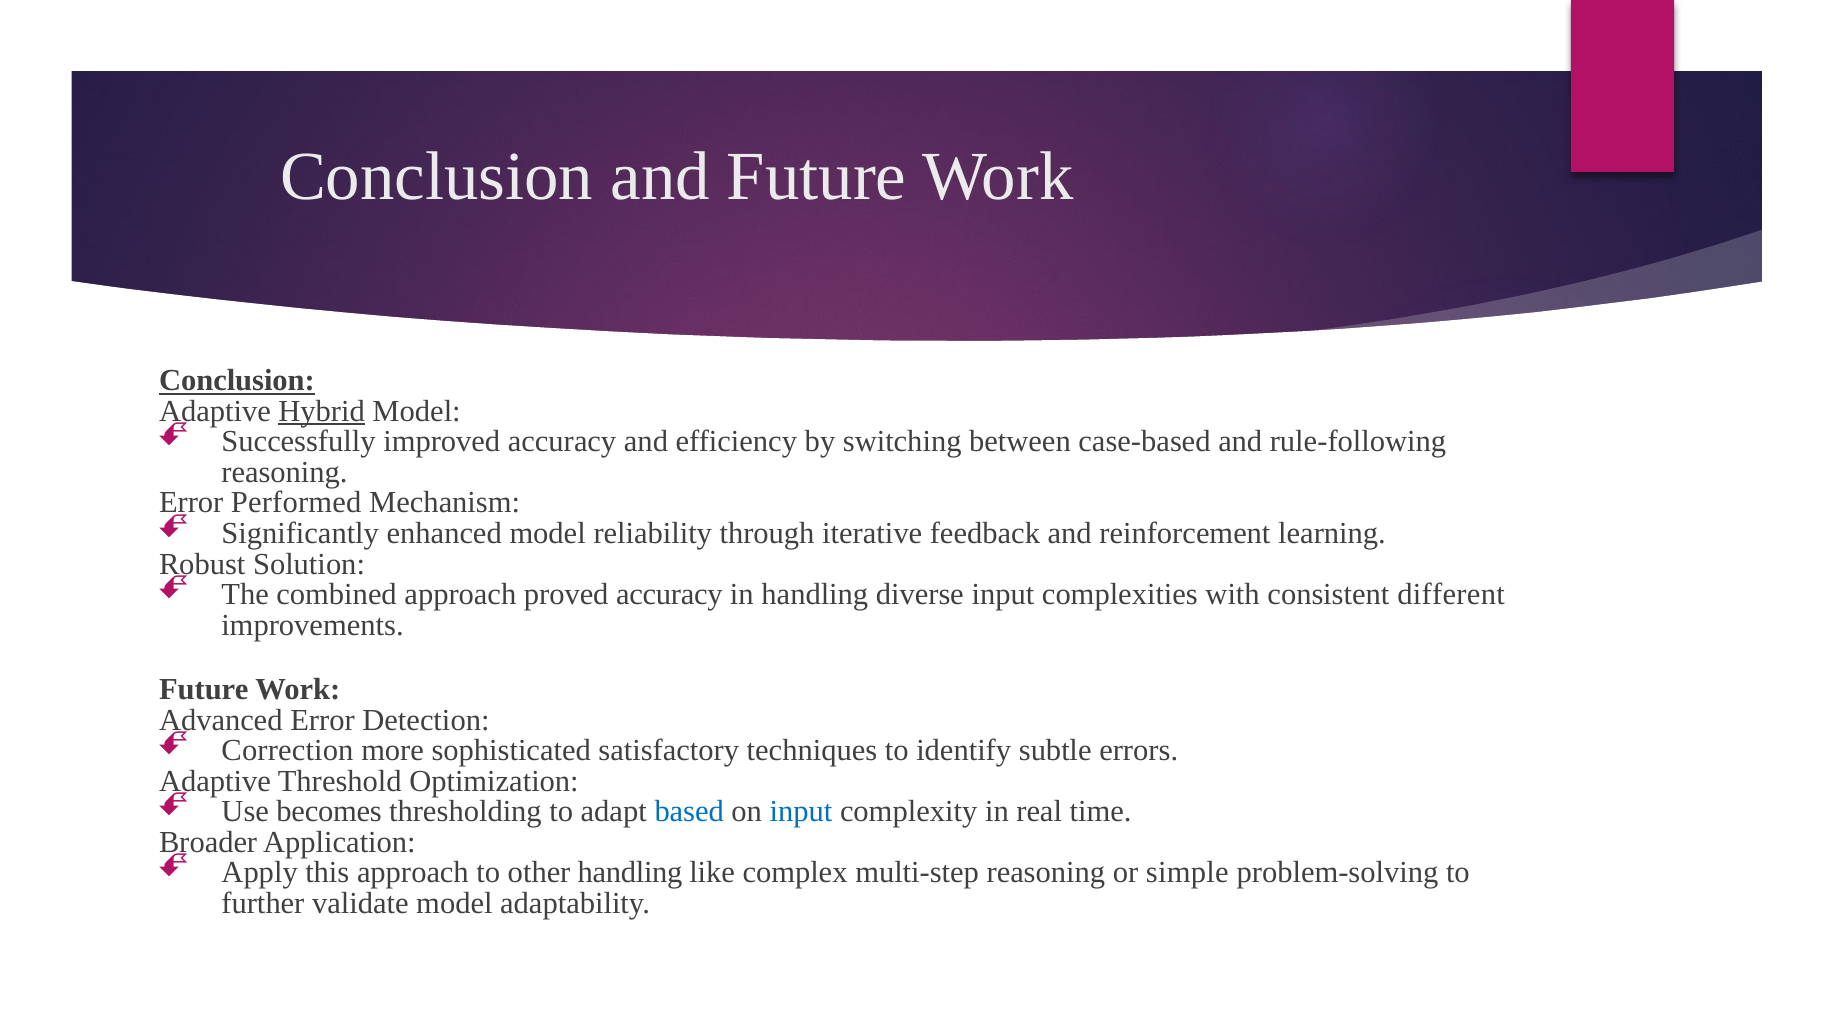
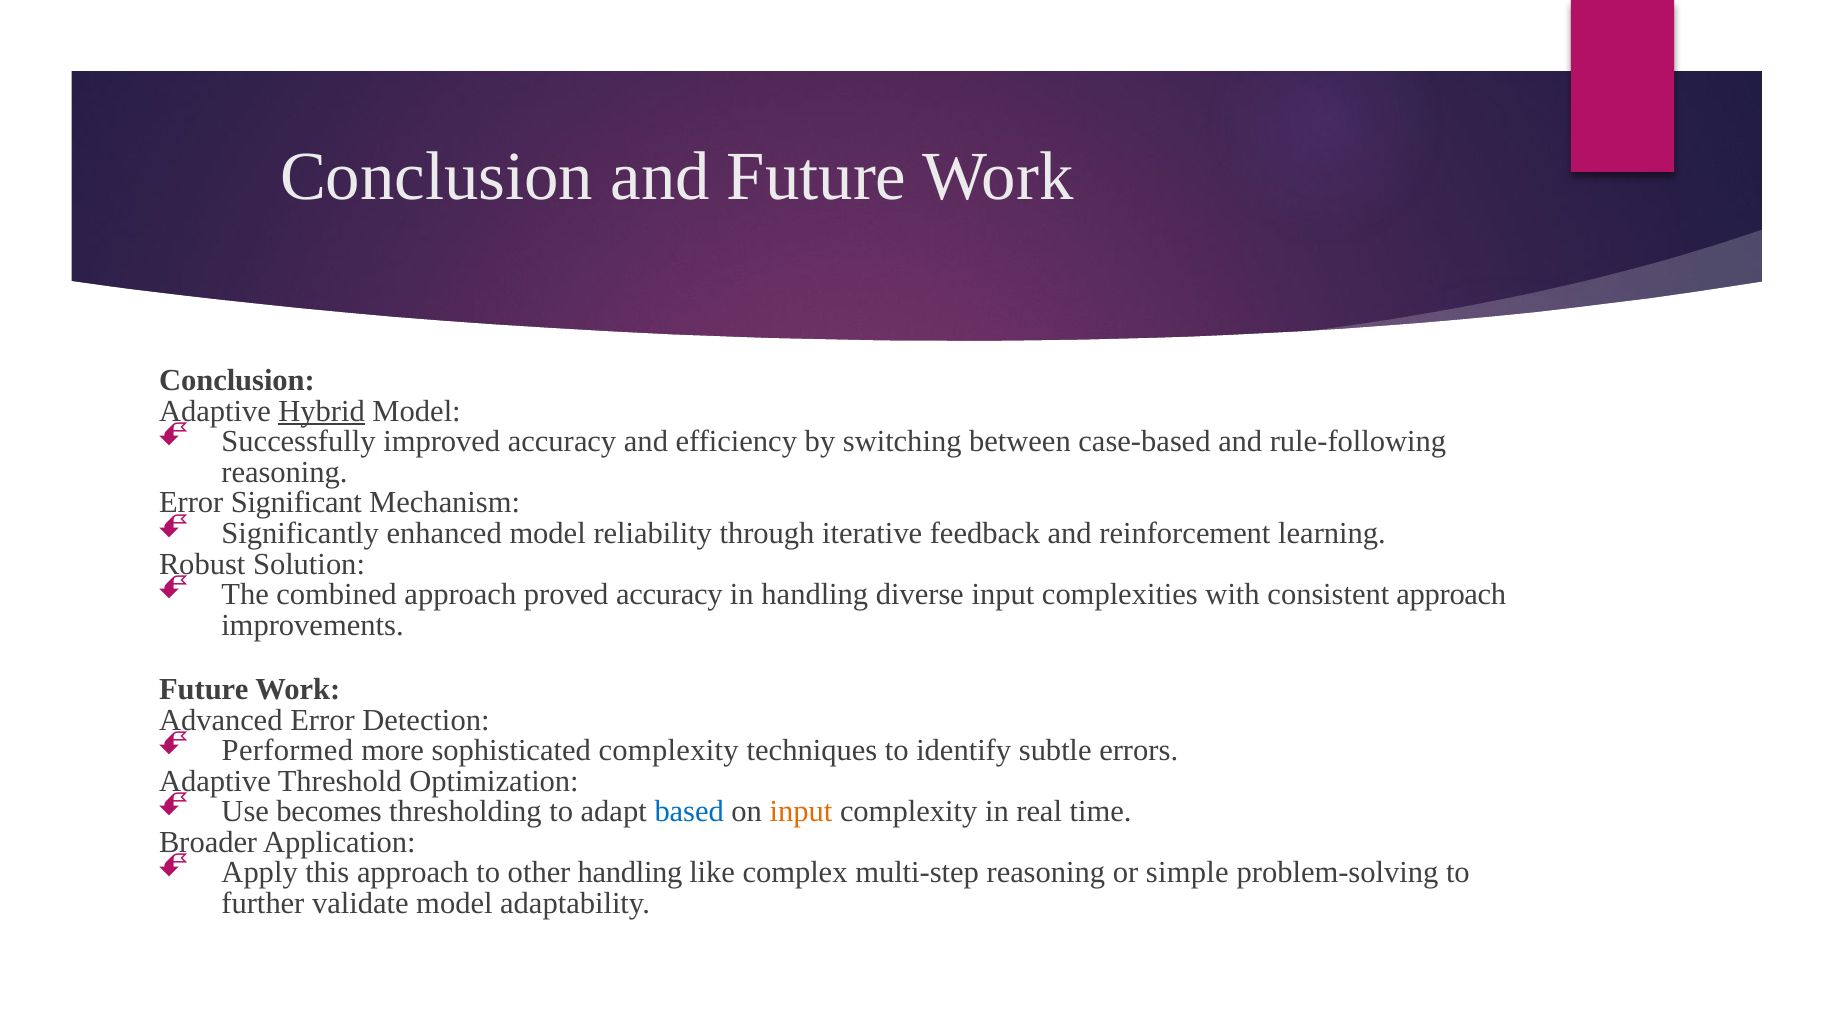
Conclusion underline: present -> none (237, 381)
Performed: Performed -> Significant (296, 503)
consistent different: different -> approach (1451, 595)
Correction: Correction -> Performed (287, 751)
sophisticated satisfactory: satisfactory -> complexity (669, 751)
input colour: blue -> orange (801, 812)
